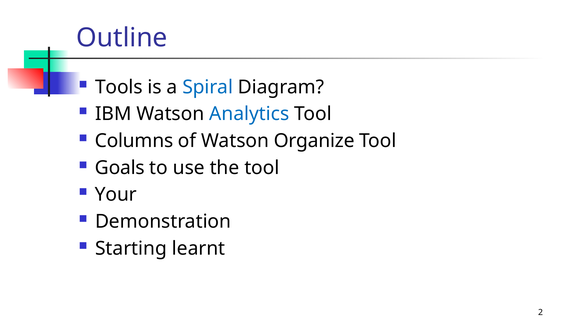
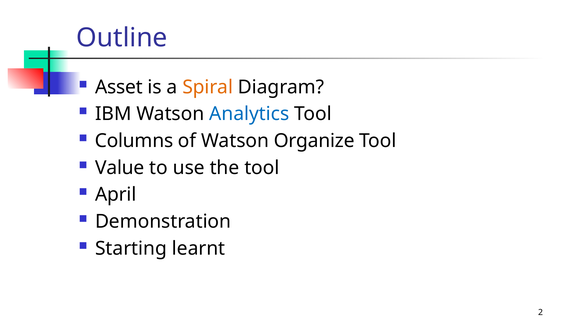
Tools: Tools -> Asset (119, 87)
Spiral colour: blue -> orange (208, 87)
Goals: Goals -> Value (120, 168)
Your: Your -> April (116, 195)
